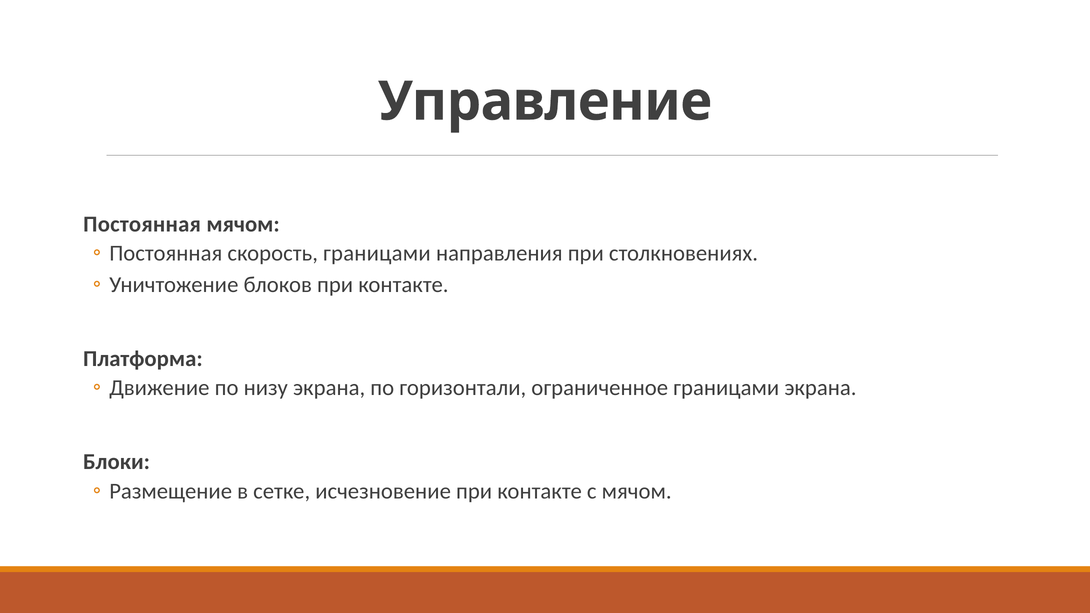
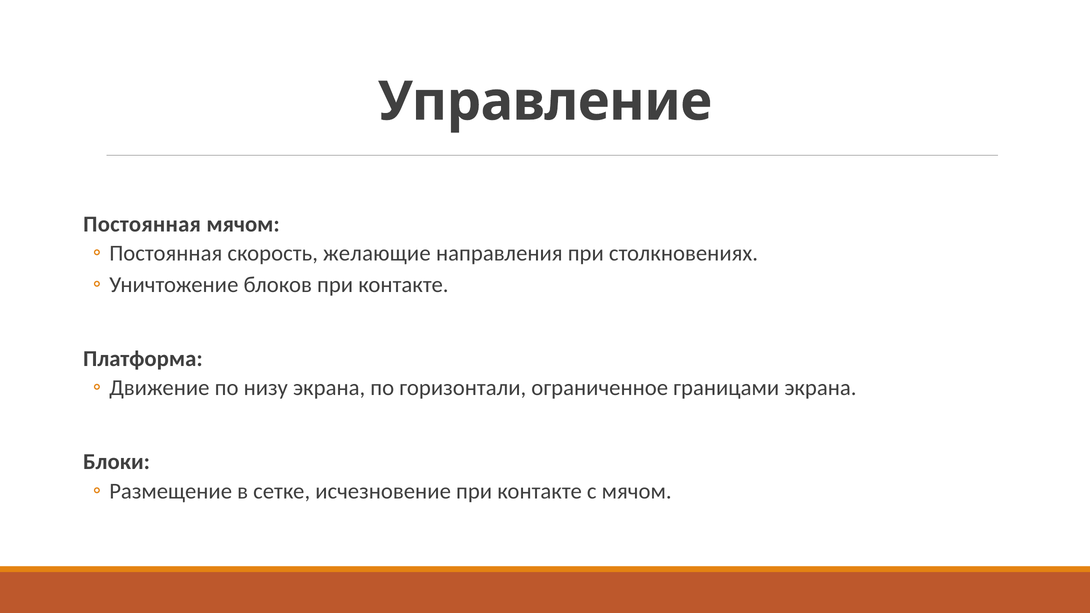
скорость границами: границами -> желающие (377, 253)
